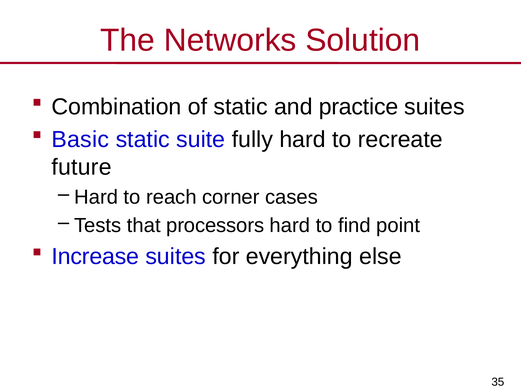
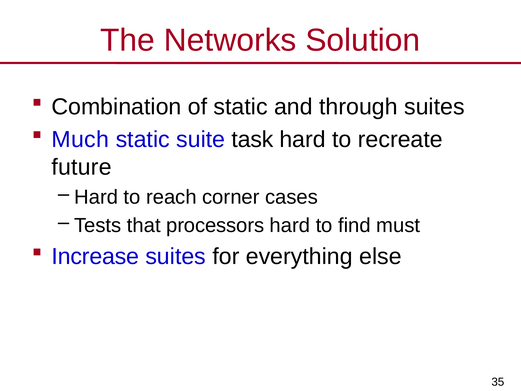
practice: practice -> through (358, 107)
Basic: Basic -> Much (80, 139)
fully: fully -> task (252, 139)
point: point -> must (398, 225)
